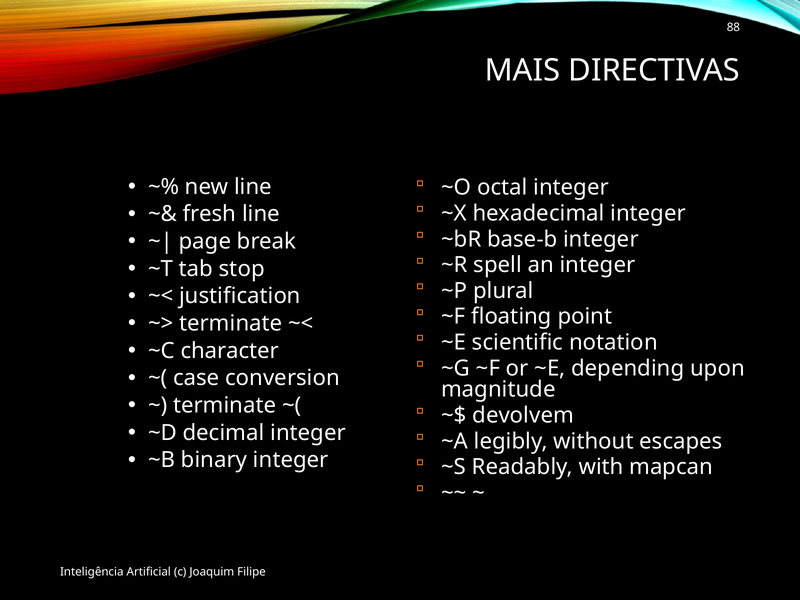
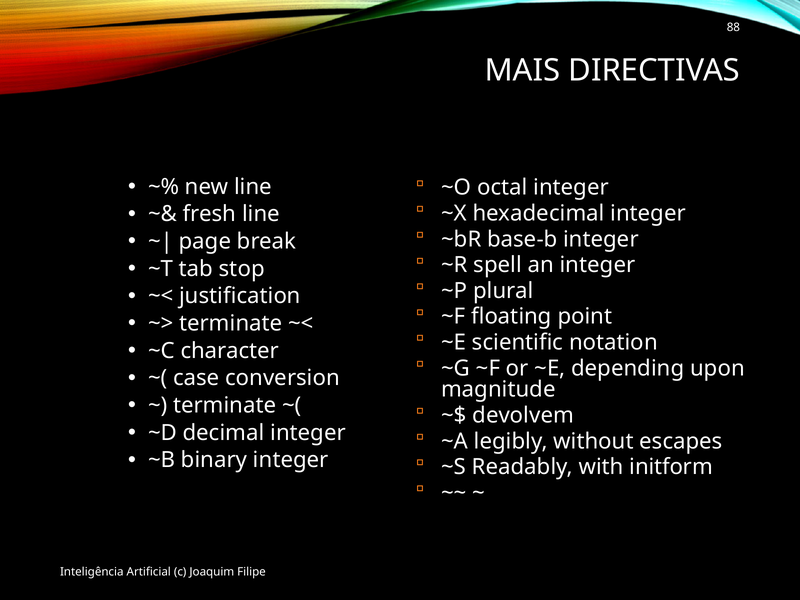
mapcan: mapcan -> initform (671, 467)
